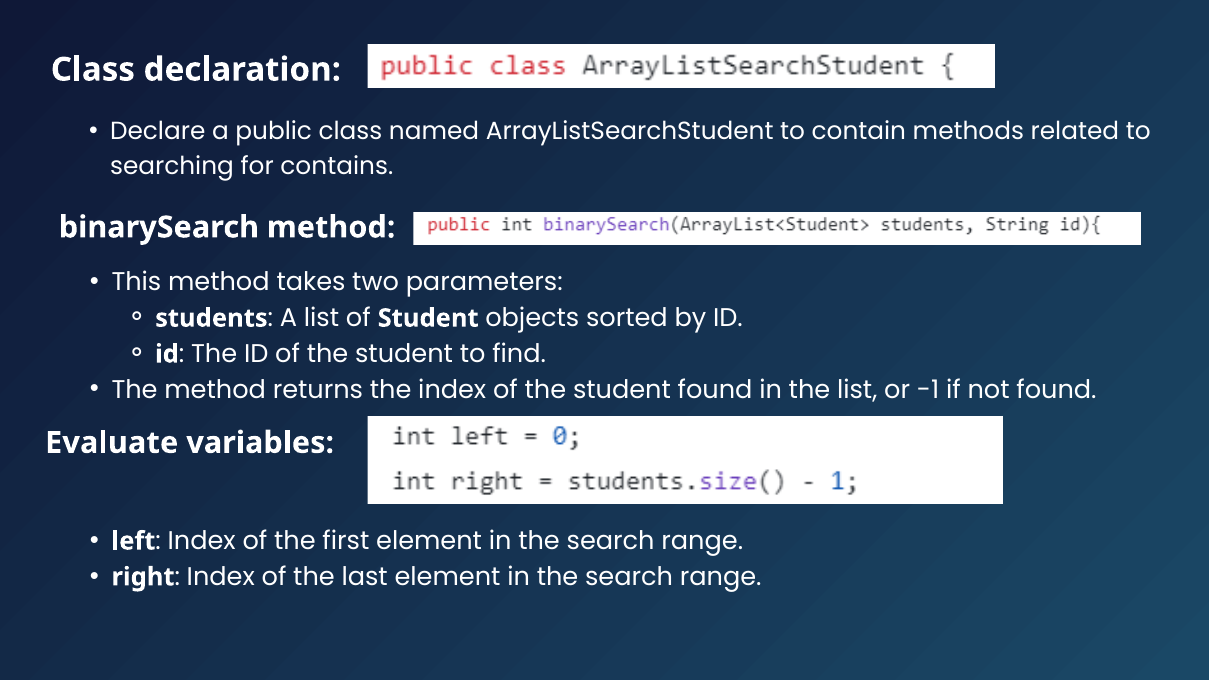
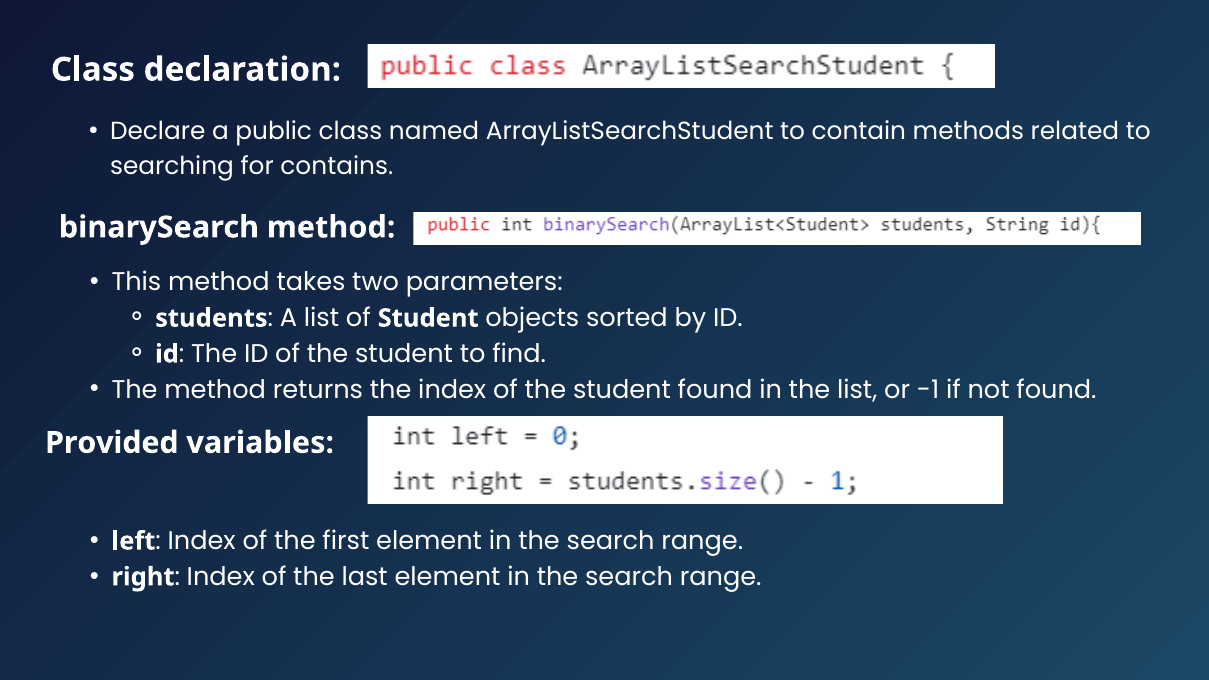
Evaluate: Evaluate -> Provided (112, 443)
